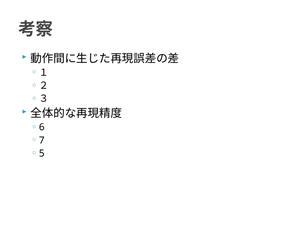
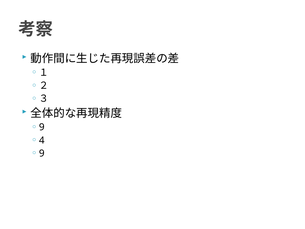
6: 6 -> 9 (42, 127)
7: 7 -> 4 (42, 140)
5: 5 -> 9 (42, 153)
